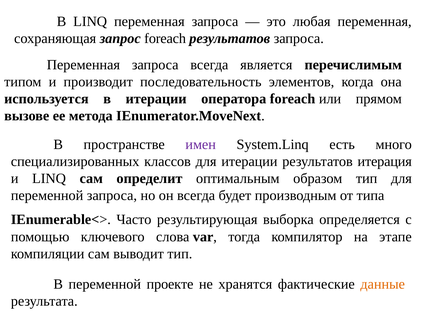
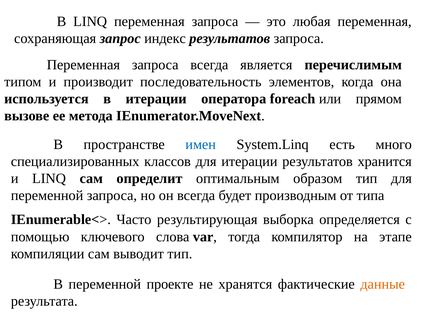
запрос foreach: foreach -> индекс (165, 39)
имен colour: purple -> blue (201, 145)
итерация: итерация -> хранится (385, 162)
